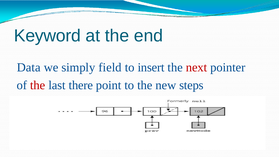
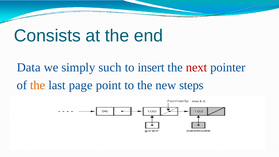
Keyword: Keyword -> Consists (47, 36)
field: field -> such (110, 67)
the colour: red -> orange (38, 85)
there: there -> page (81, 85)
